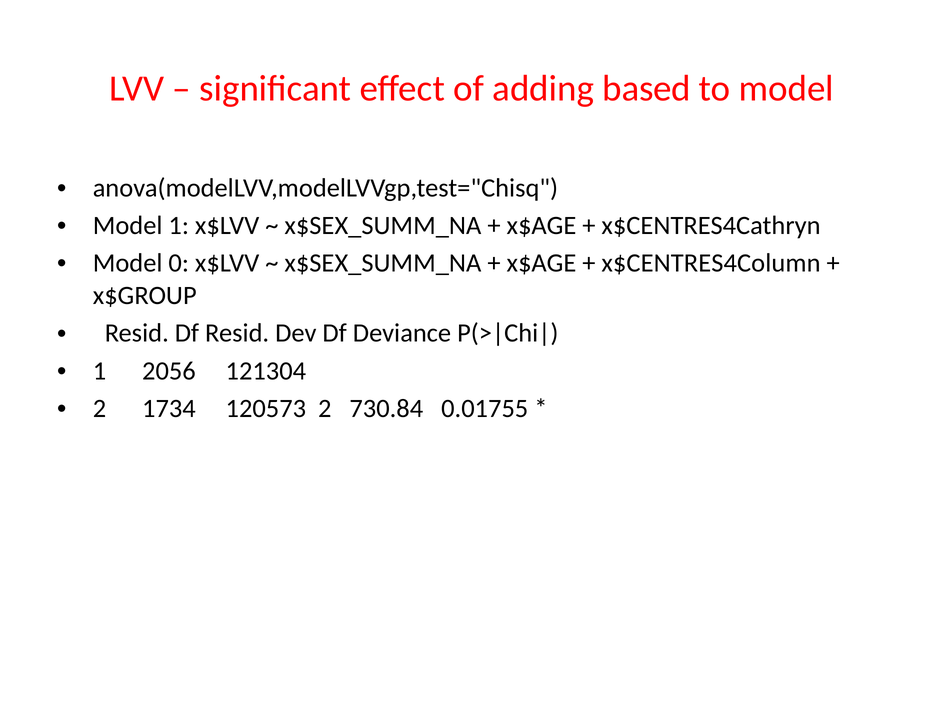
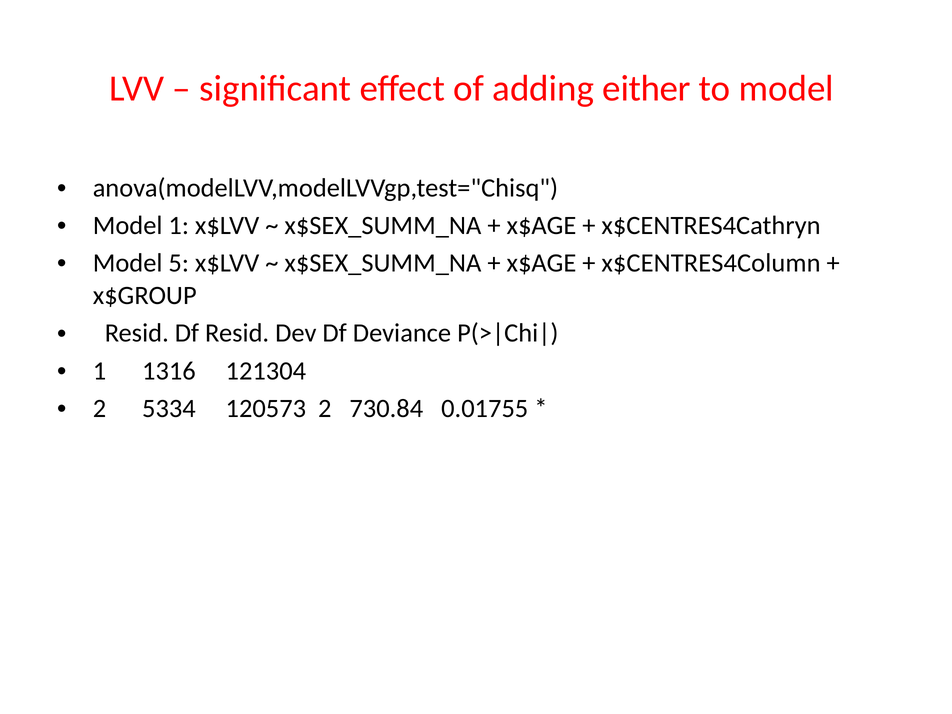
based: based -> either (647, 88)
0: 0 -> 5 (179, 263)
2056: 2056 -> 1316 (169, 371)
1734: 1734 -> 5334 (169, 409)
